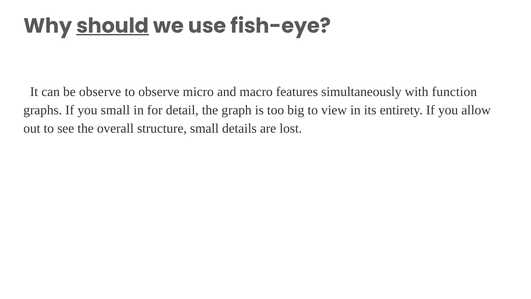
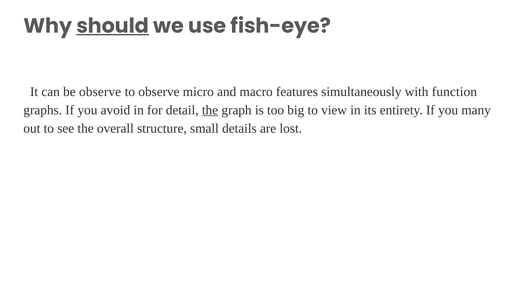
you small: small -> avoid (115, 110)
the underline: none -> present (210, 110)
allow: allow -> many (476, 110)
